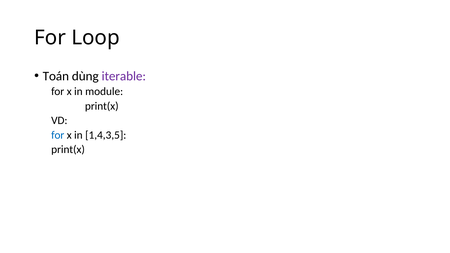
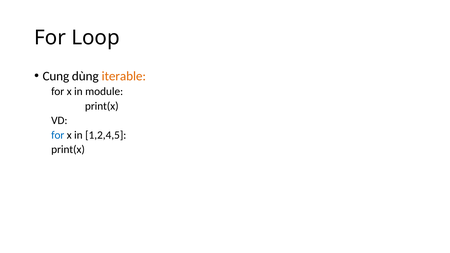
Toán: Toán -> Cung (56, 76)
iterable colour: purple -> orange (124, 76)
1,4,3,5: 1,4,3,5 -> 1,2,4,5 (106, 135)
